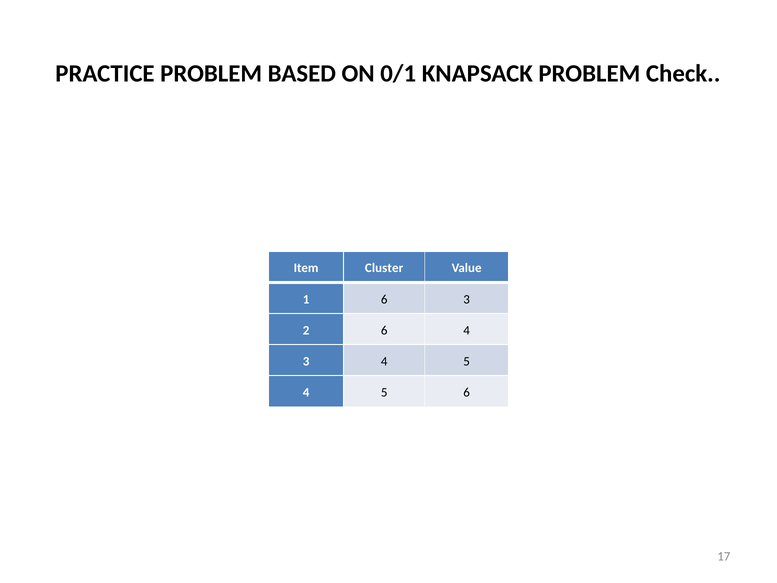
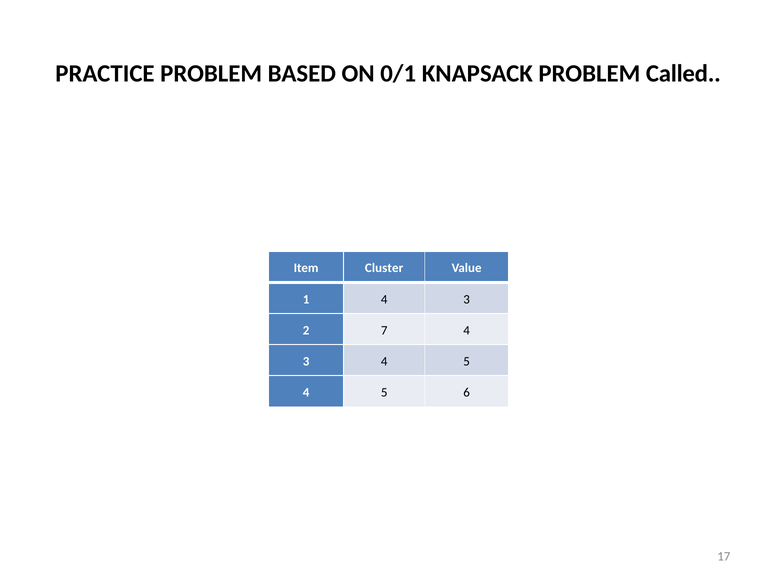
Check: Check -> Called (683, 74)
1 6: 6 -> 4 (384, 299)
2 6: 6 -> 7 (384, 330)
